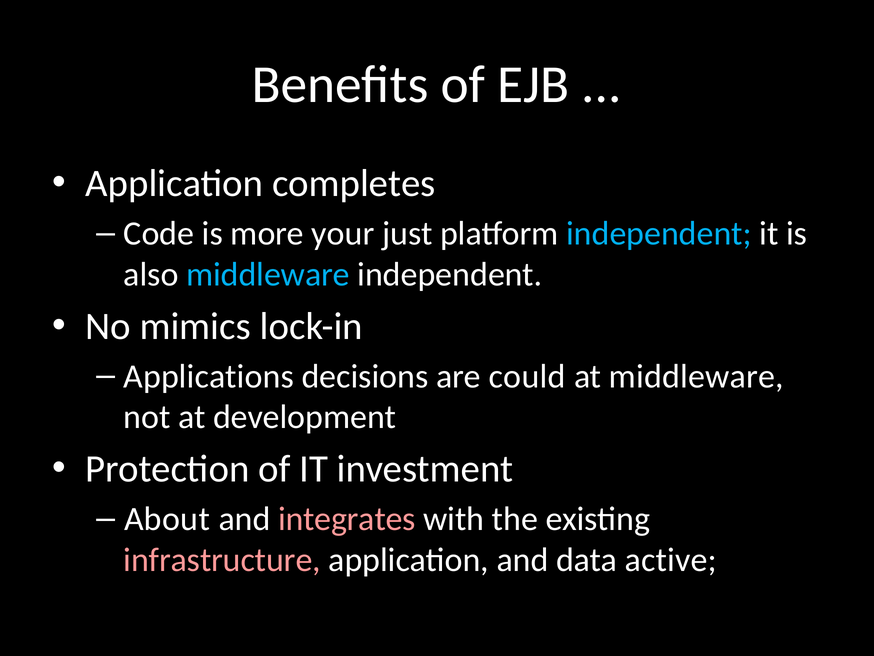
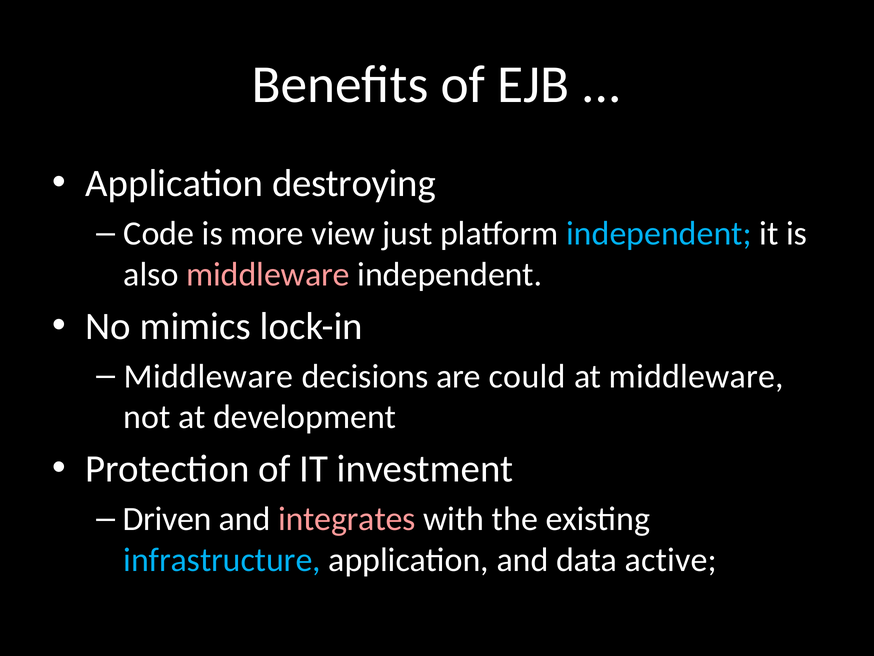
completes: completes -> destroying (354, 183)
your: your -> view (343, 234)
middleware colour: light blue -> pink (268, 274)
Applications: Applications -> Middleware (209, 376)
About: About -> Driven (167, 519)
infrastructure colour: pink -> light blue (222, 560)
